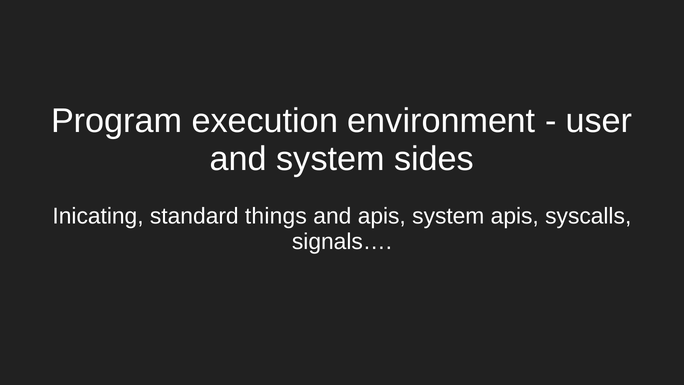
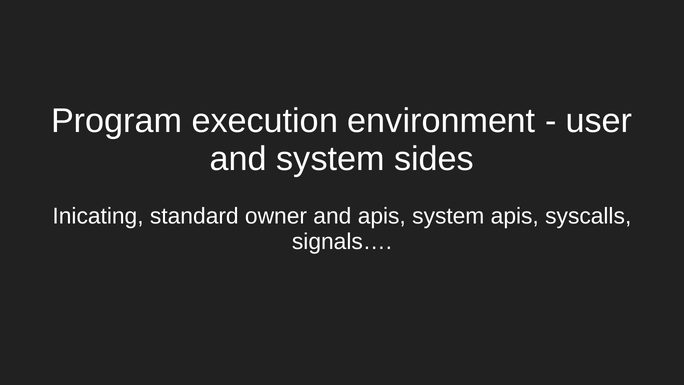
things: things -> owner (276, 216)
